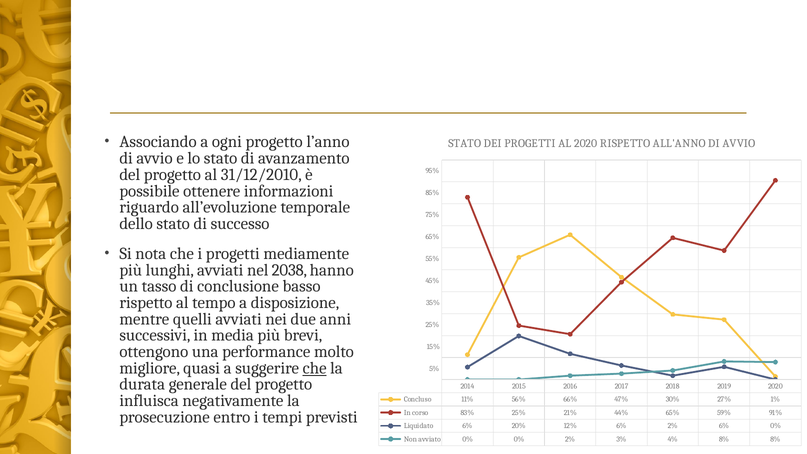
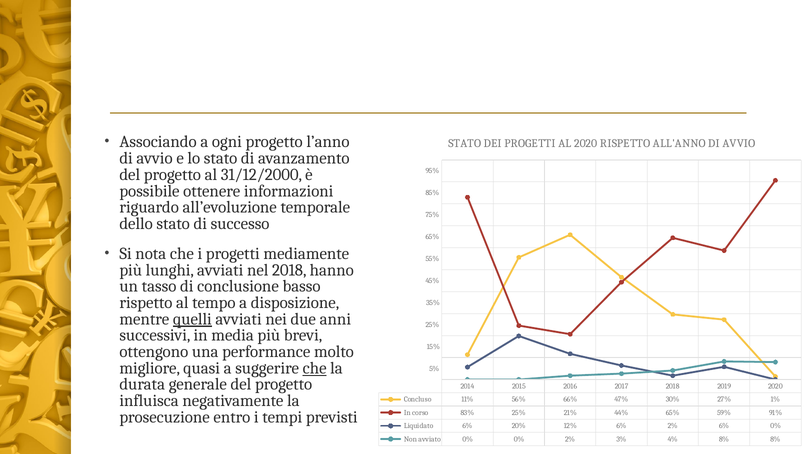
31/12/2010: 31/12/2010 -> 31/12/2000 (261, 175)
nel 2038: 2038 -> 2018 (289, 270)
quelli underline: none -> present (192, 319)
